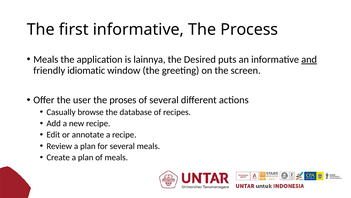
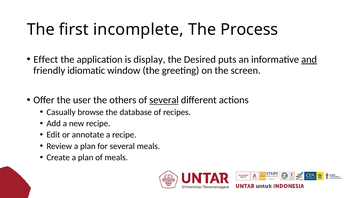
first informative: informative -> incomplete (138, 29)
Meals: Meals -> Effect (46, 59)
lainnya: lainnya -> display (149, 59)
proses: proses -> others (123, 100)
several underline: none -> present (164, 100)
